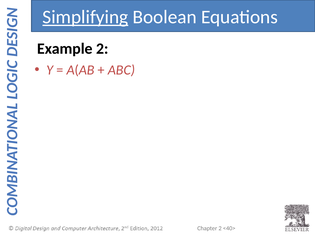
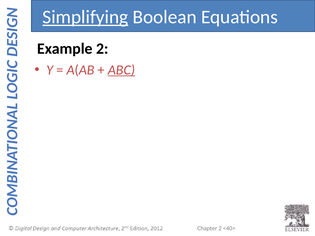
ABC underline: none -> present (121, 70)
